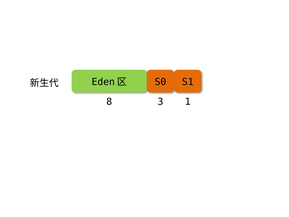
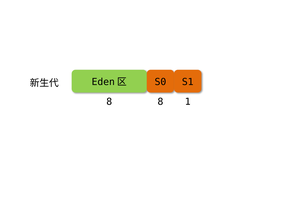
8 3: 3 -> 8 (160, 102)
